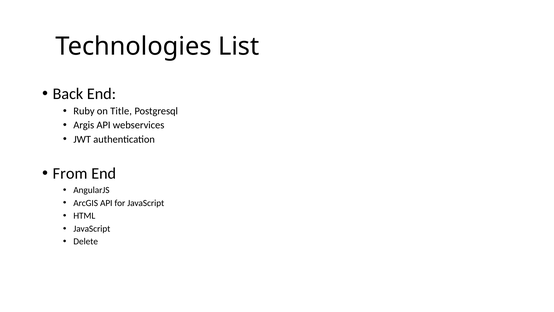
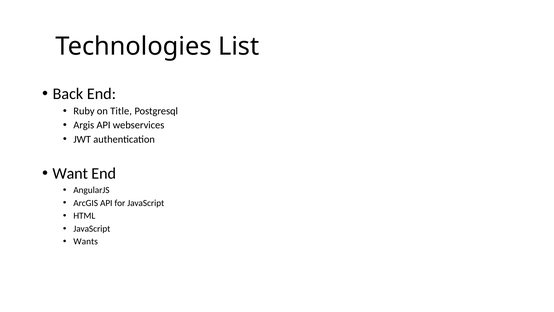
From: From -> Want (70, 173)
Delete: Delete -> Wants (86, 241)
